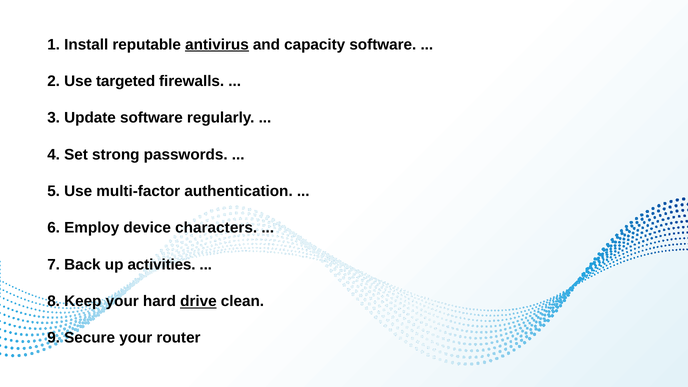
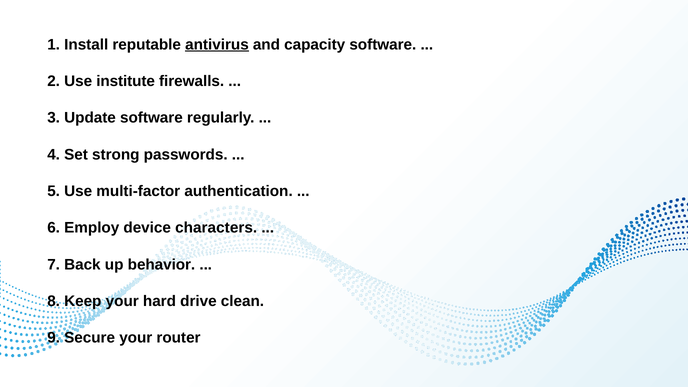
targeted: targeted -> institute (126, 81)
activities: activities -> behavior (161, 265)
drive underline: present -> none (198, 301)
